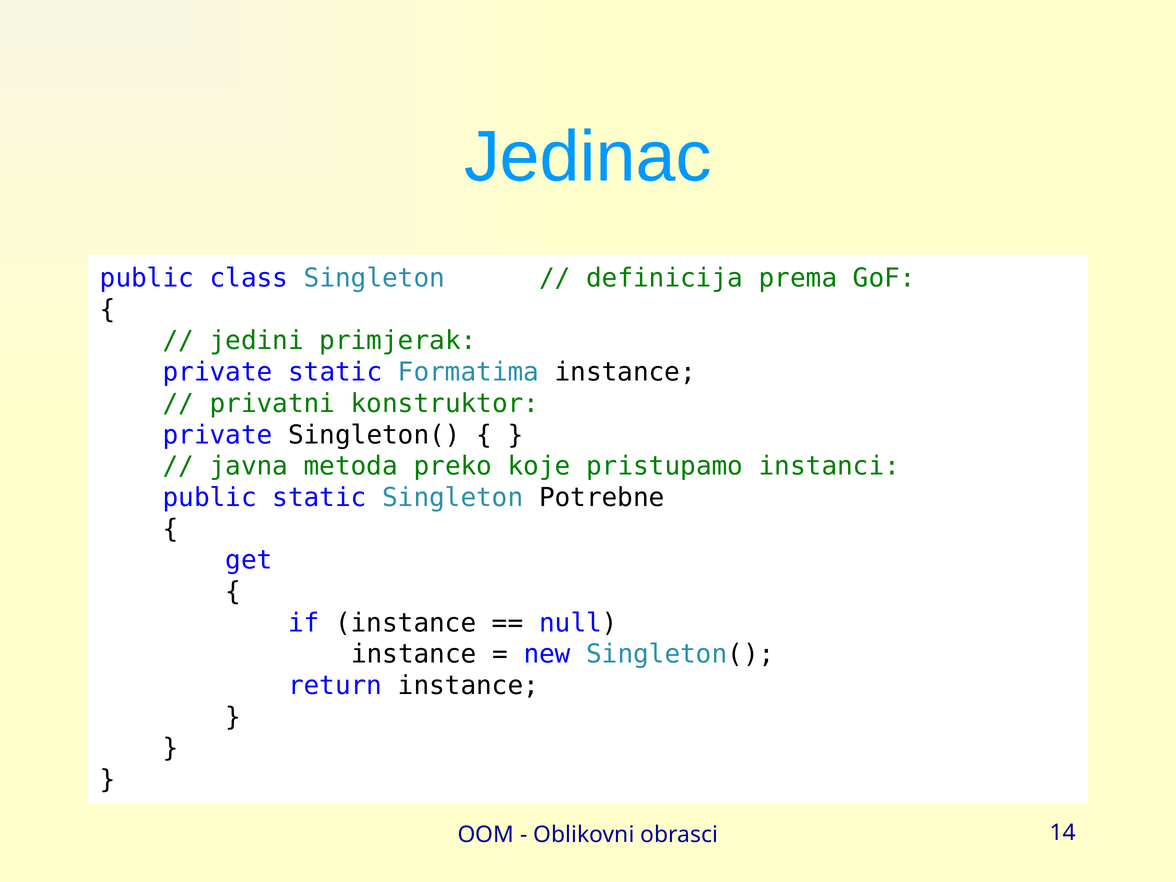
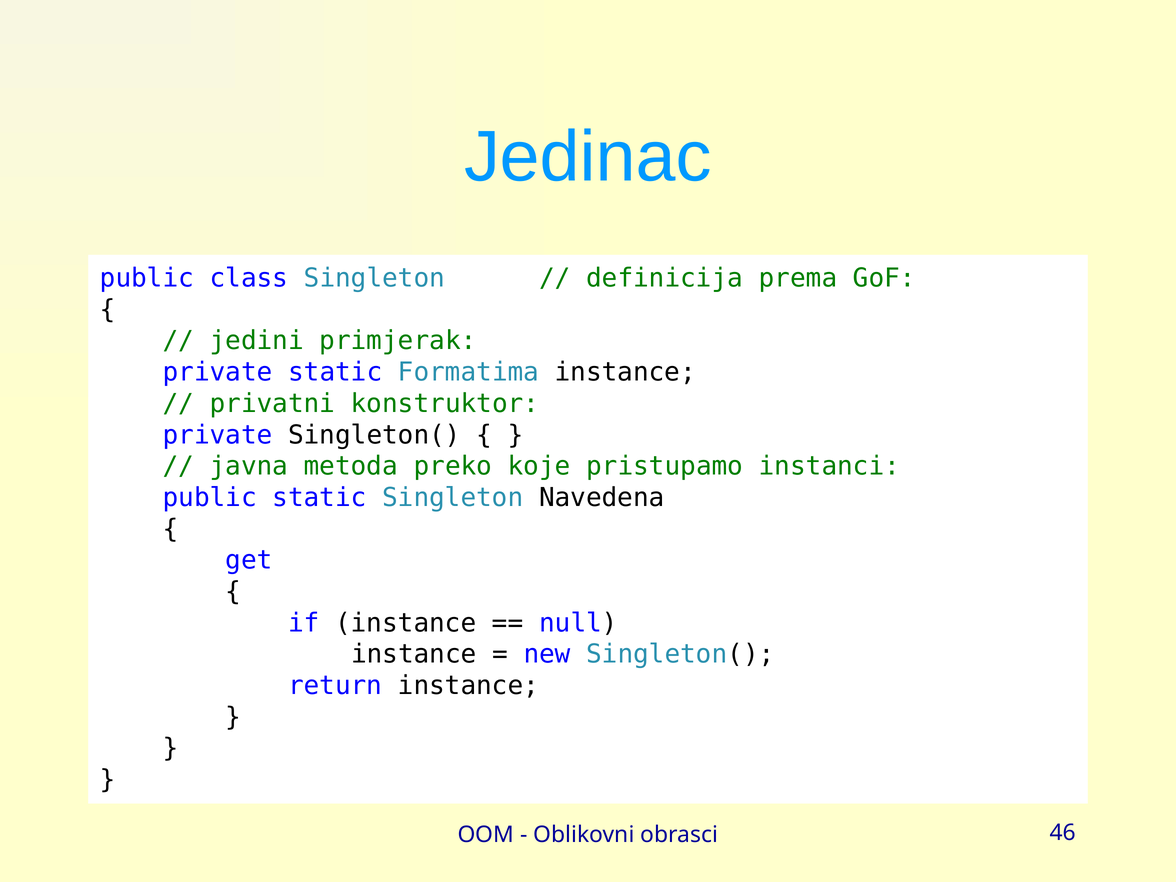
Potrebne: Potrebne -> Navedena (602, 498)
14: 14 -> 46 (1063, 833)
